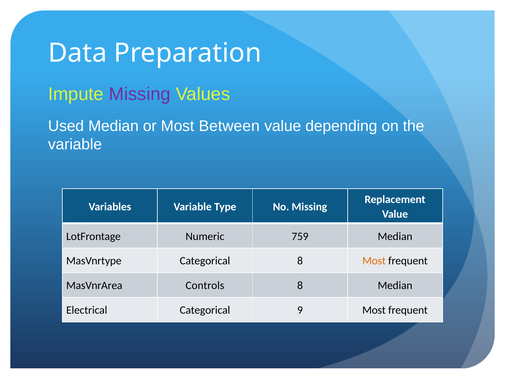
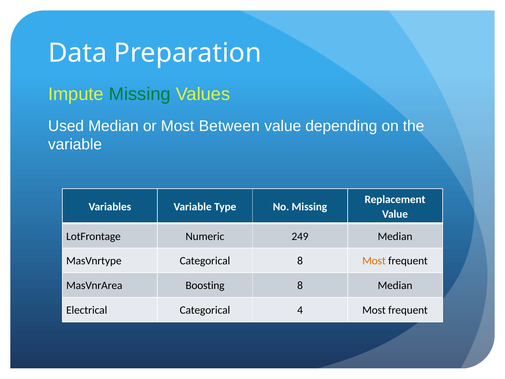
Missing colour: purple -> green (140, 94)
759: 759 -> 249 (300, 236)
Controls: Controls -> Boosting (205, 285)
9: 9 -> 4 (300, 310)
